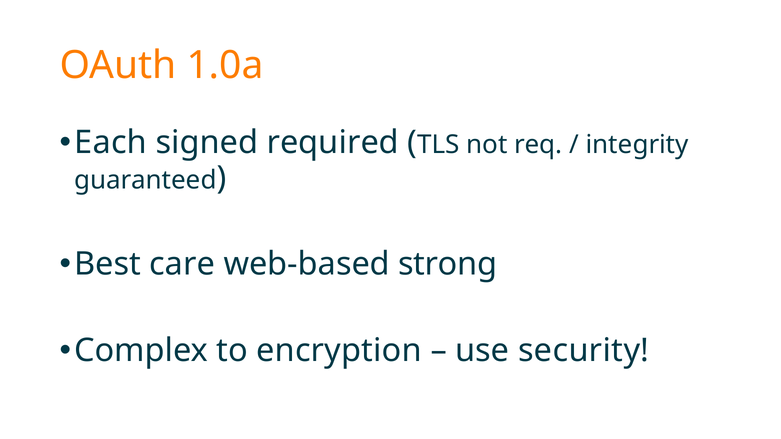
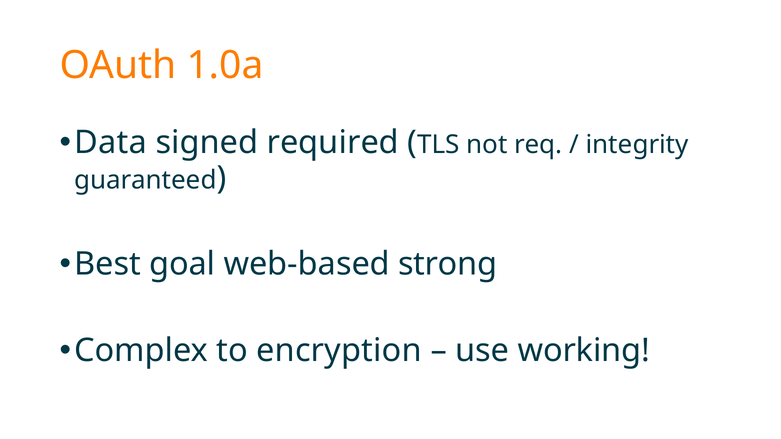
Each: Each -> Data (111, 143)
care: care -> goal (182, 264)
security: security -> working (584, 351)
